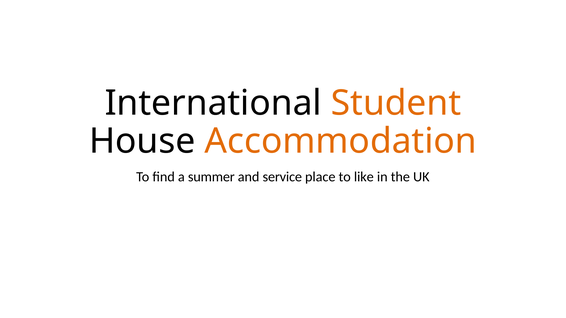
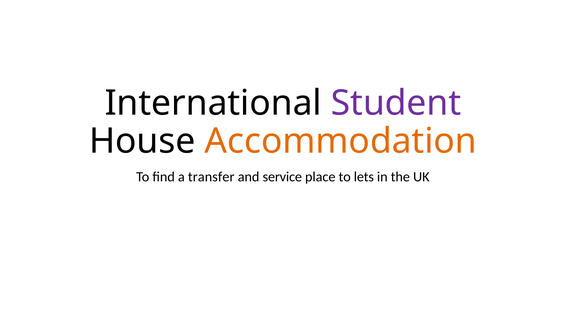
Student colour: orange -> purple (396, 103)
summer: summer -> transfer (211, 177)
like: like -> lets (364, 177)
